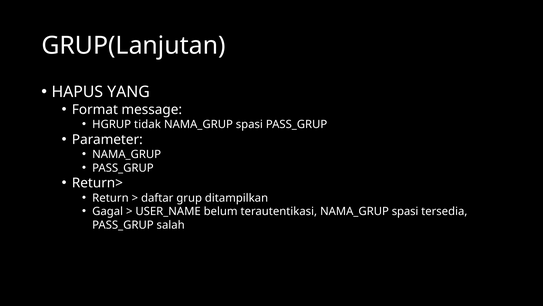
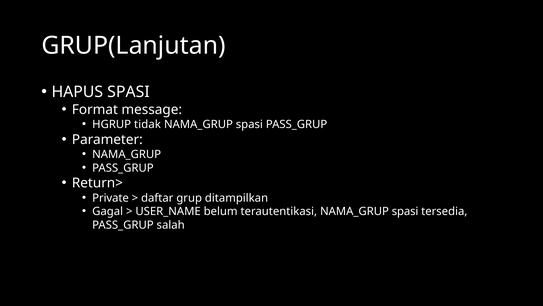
HAPUS YANG: YANG -> SPASI (128, 92)
Return: Return -> Private (111, 198)
